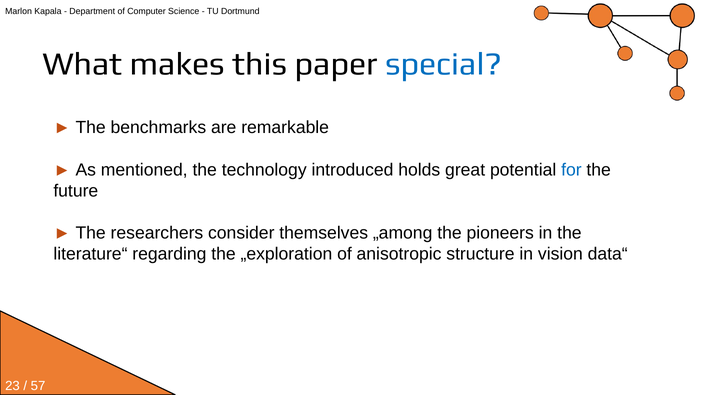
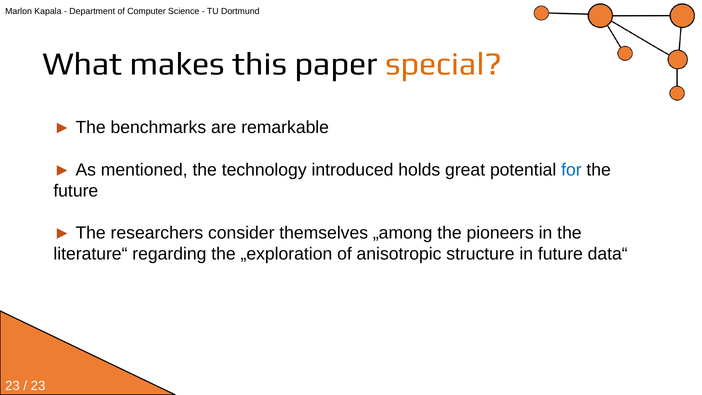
special colour: blue -> orange (443, 64)
in vision: vision -> future (560, 254)
57: 57 -> 23 (38, 386)
